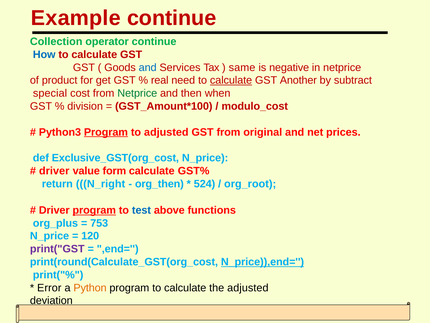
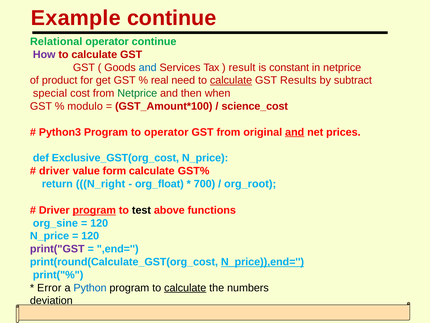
Collection: Collection -> Relational (56, 42)
How colour: blue -> purple (44, 55)
same: same -> result (242, 67)
negative: negative -> constant (289, 67)
Another: Another -> Results (298, 80)
division: division -> modulo (85, 106)
modulo_cost: modulo_cost -> science_cost (255, 106)
Program underline: present -> none (106, 132)
to adjusted: adjusted -> operator (166, 132)
and underline: none -> present (295, 132)
org_then: org_then -> org_float (159, 184)
524: 524 -> 700 (205, 184)
test colour: blue -> black (141, 210)
org_plus: org_plus -> org_sine (55, 223)
753: 753 -> 120 (99, 223)
Python colour: orange -> blue (90, 287)
calculate underline: none -> present (185, 287)
the adjusted: adjusted -> numbers (248, 287)
